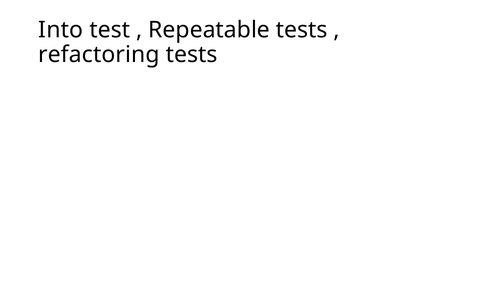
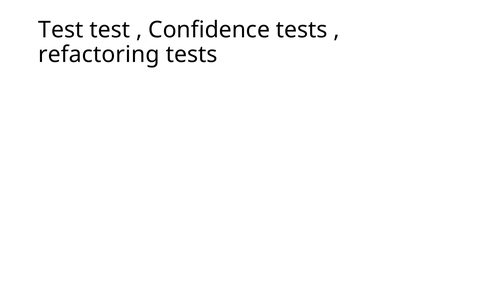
Into: Into -> Test (61, 30)
Repeatable: Repeatable -> Confidence (209, 30)
